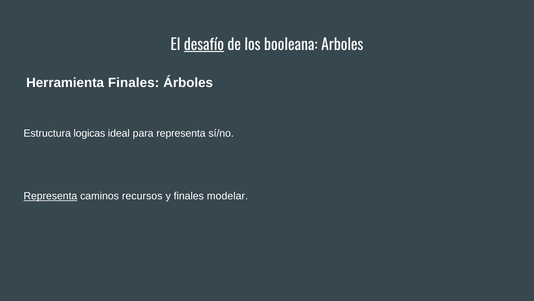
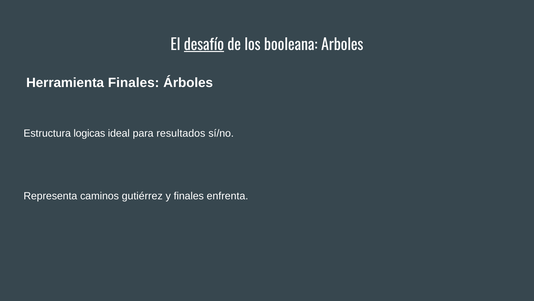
para representa: representa -> resultados (181, 133)
Representa underline: present -> none (50, 196)
recursos: recursos -> gutiérrez (142, 196)
modelar: modelar -> enfrenta (227, 196)
